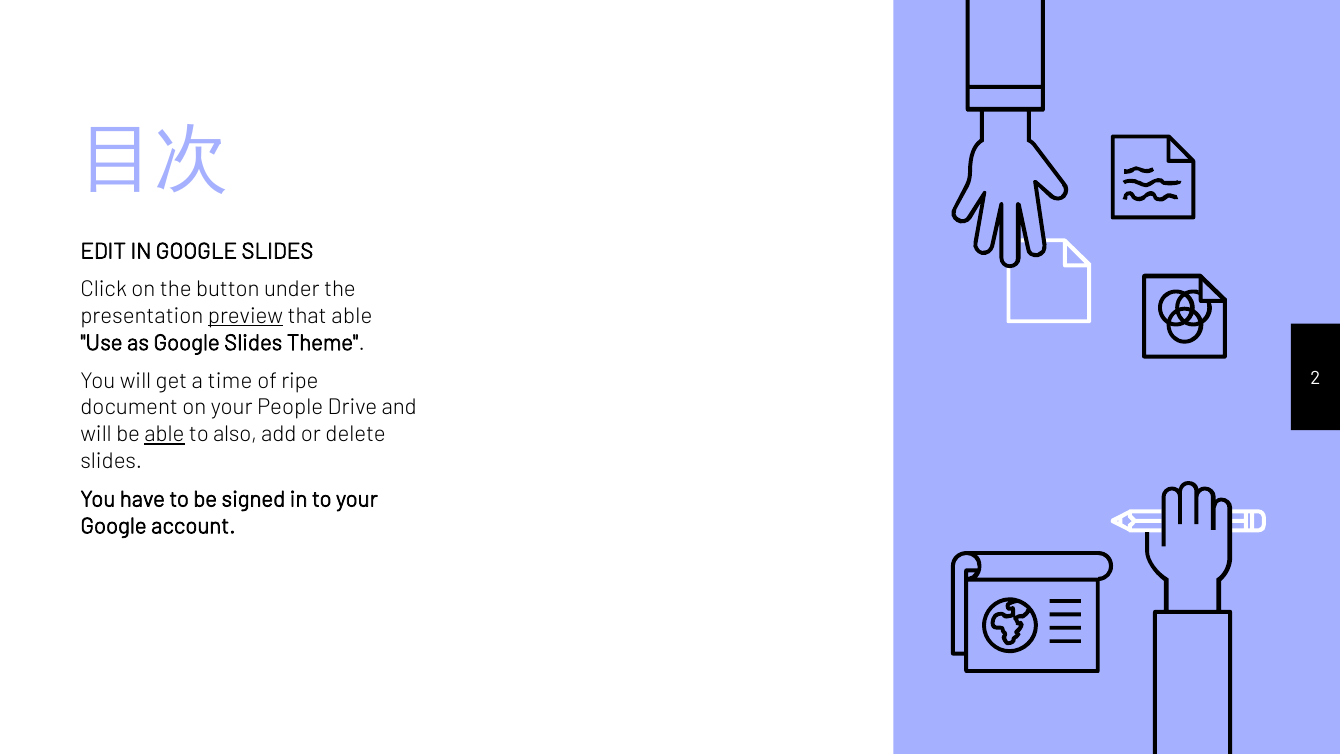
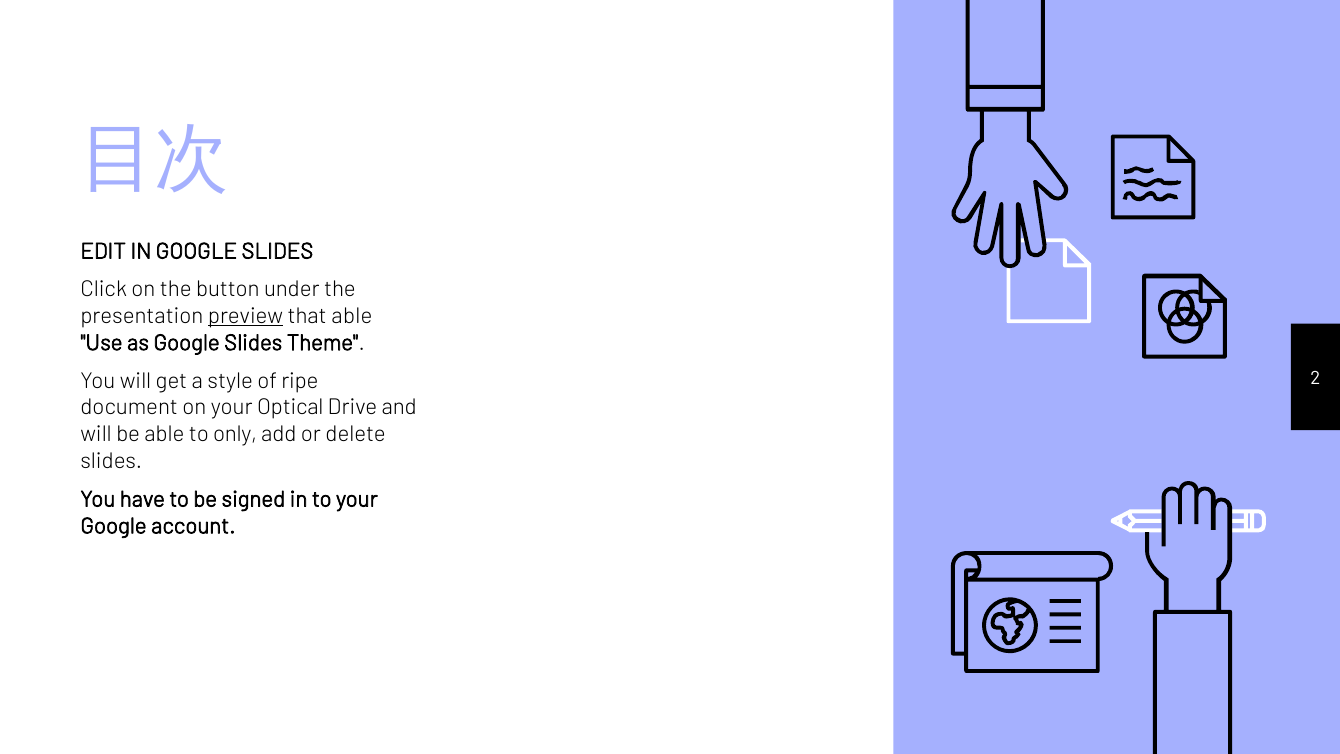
time: time -> style (230, 381)
People: People -> Optical (290, 407)
able underline: present -> none (164, 434)
also: also -> only (235, 434)
